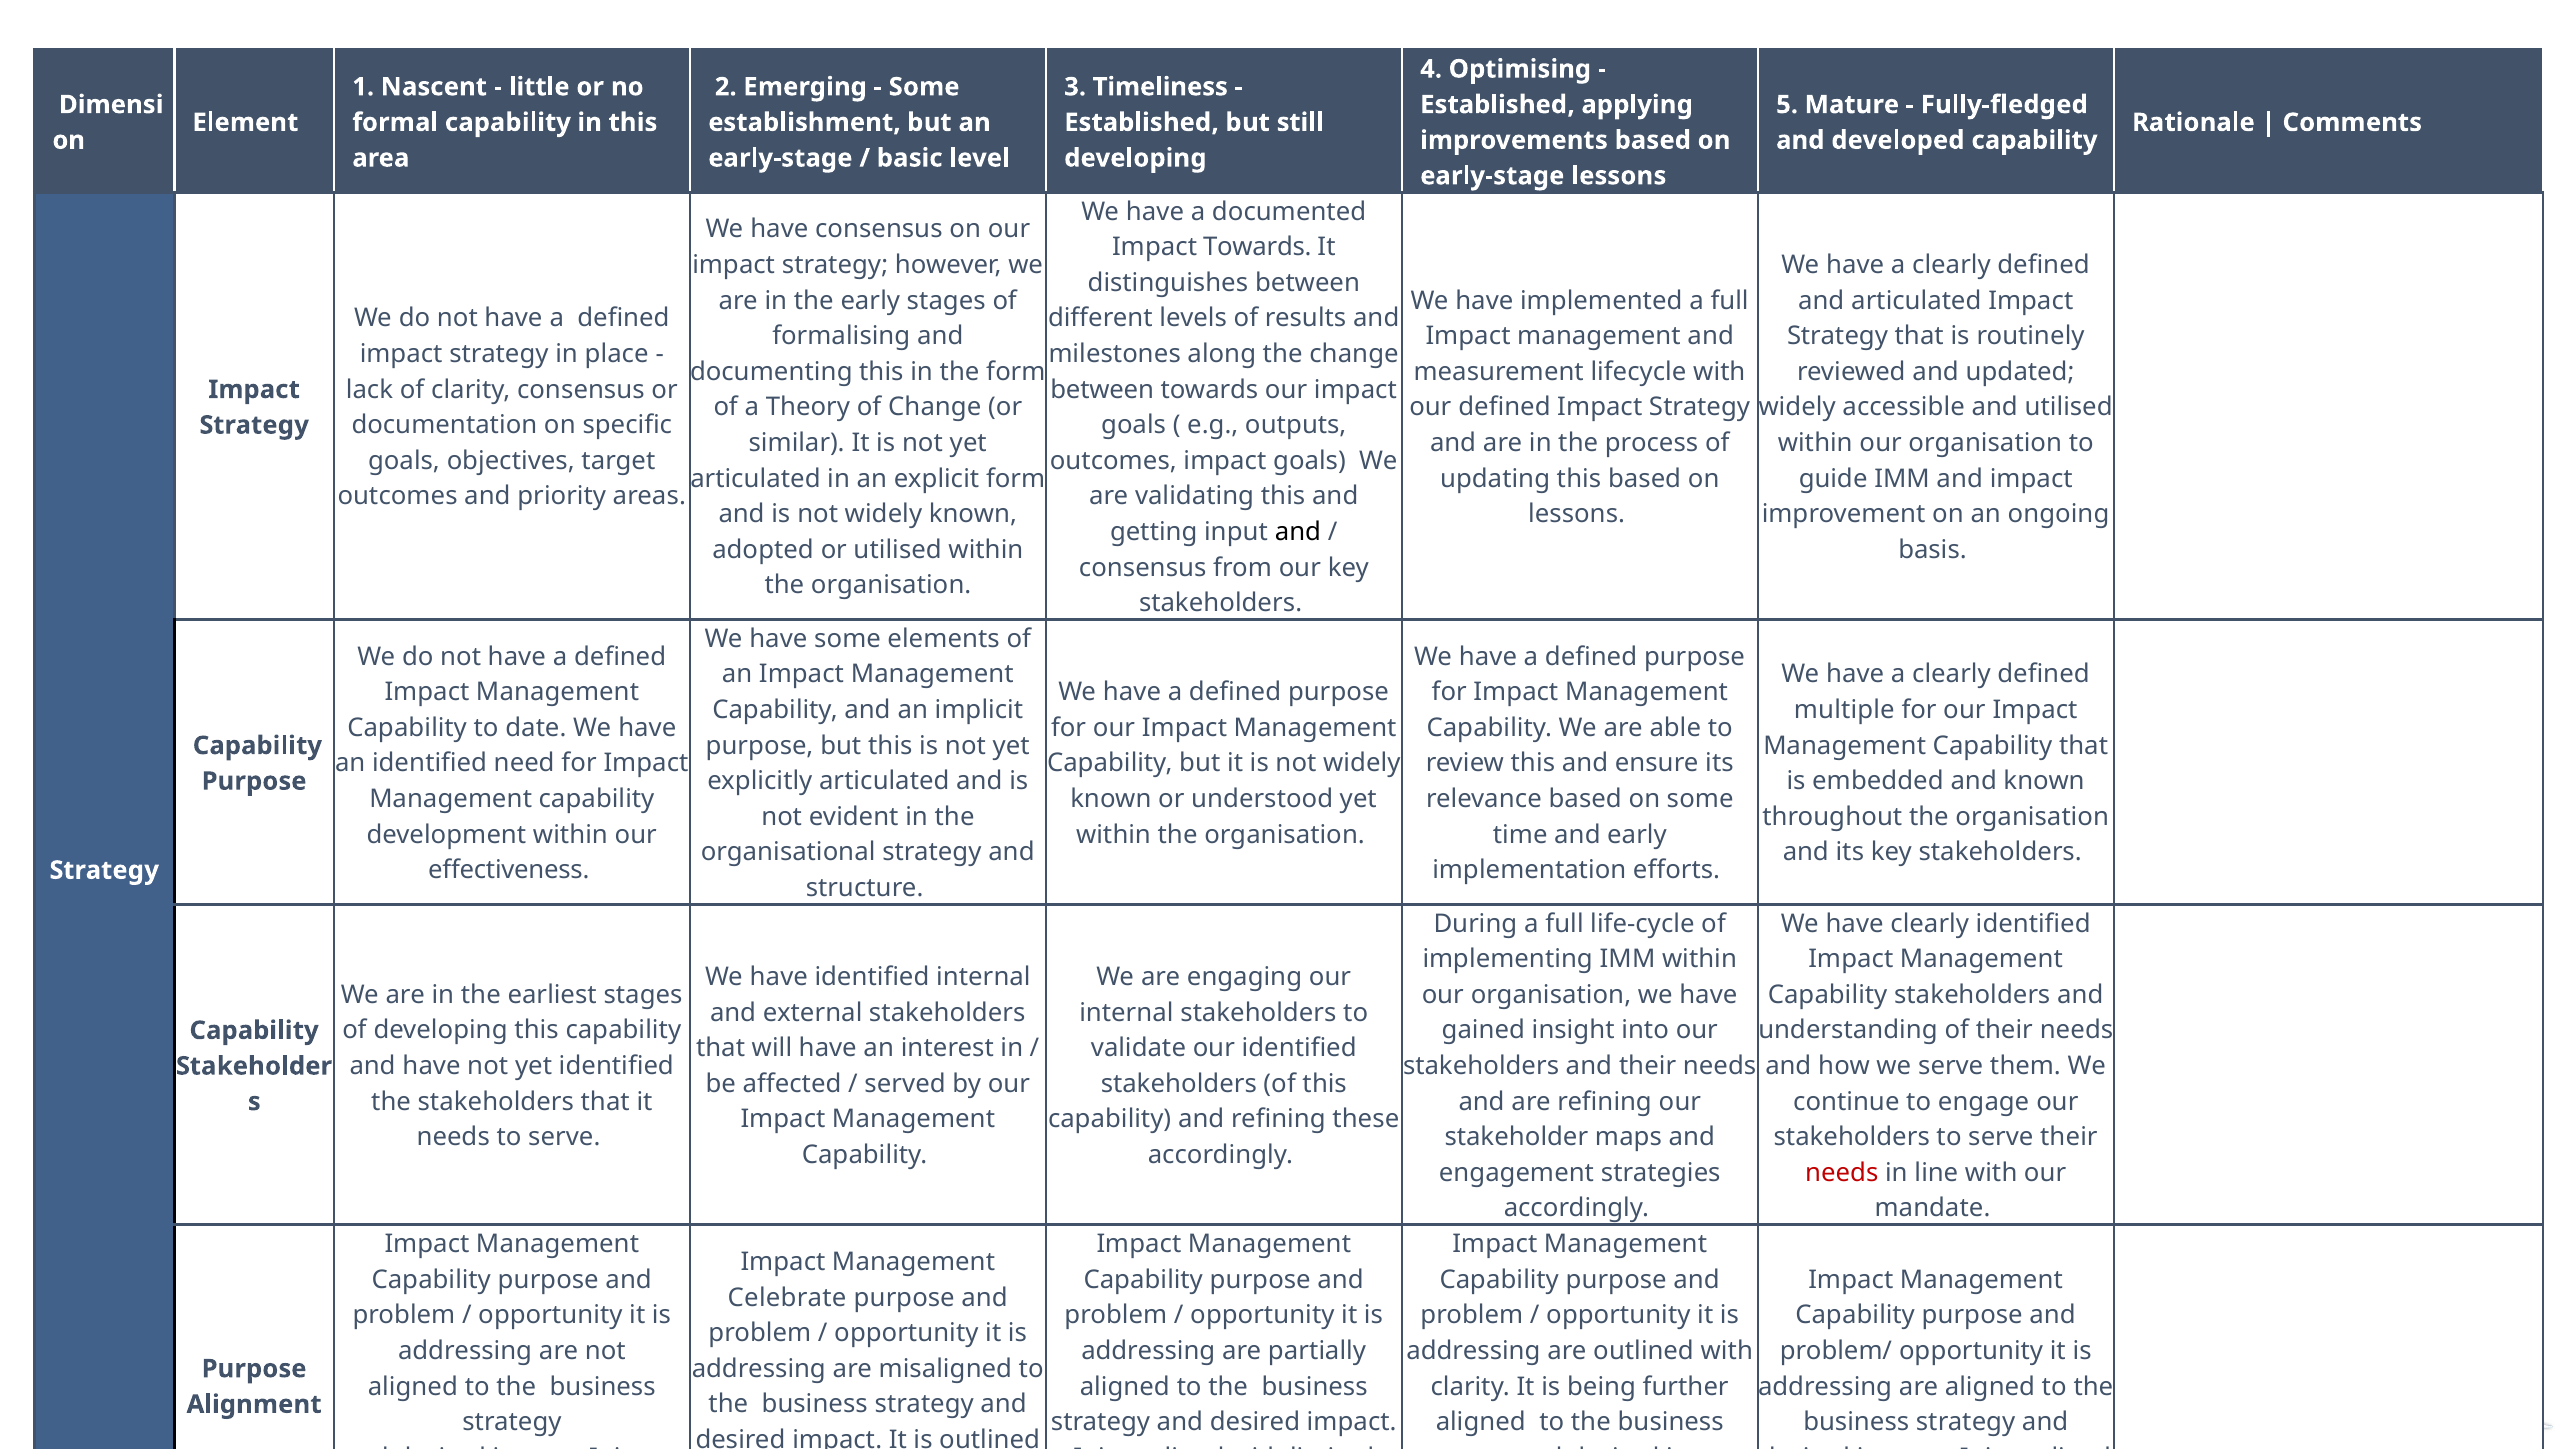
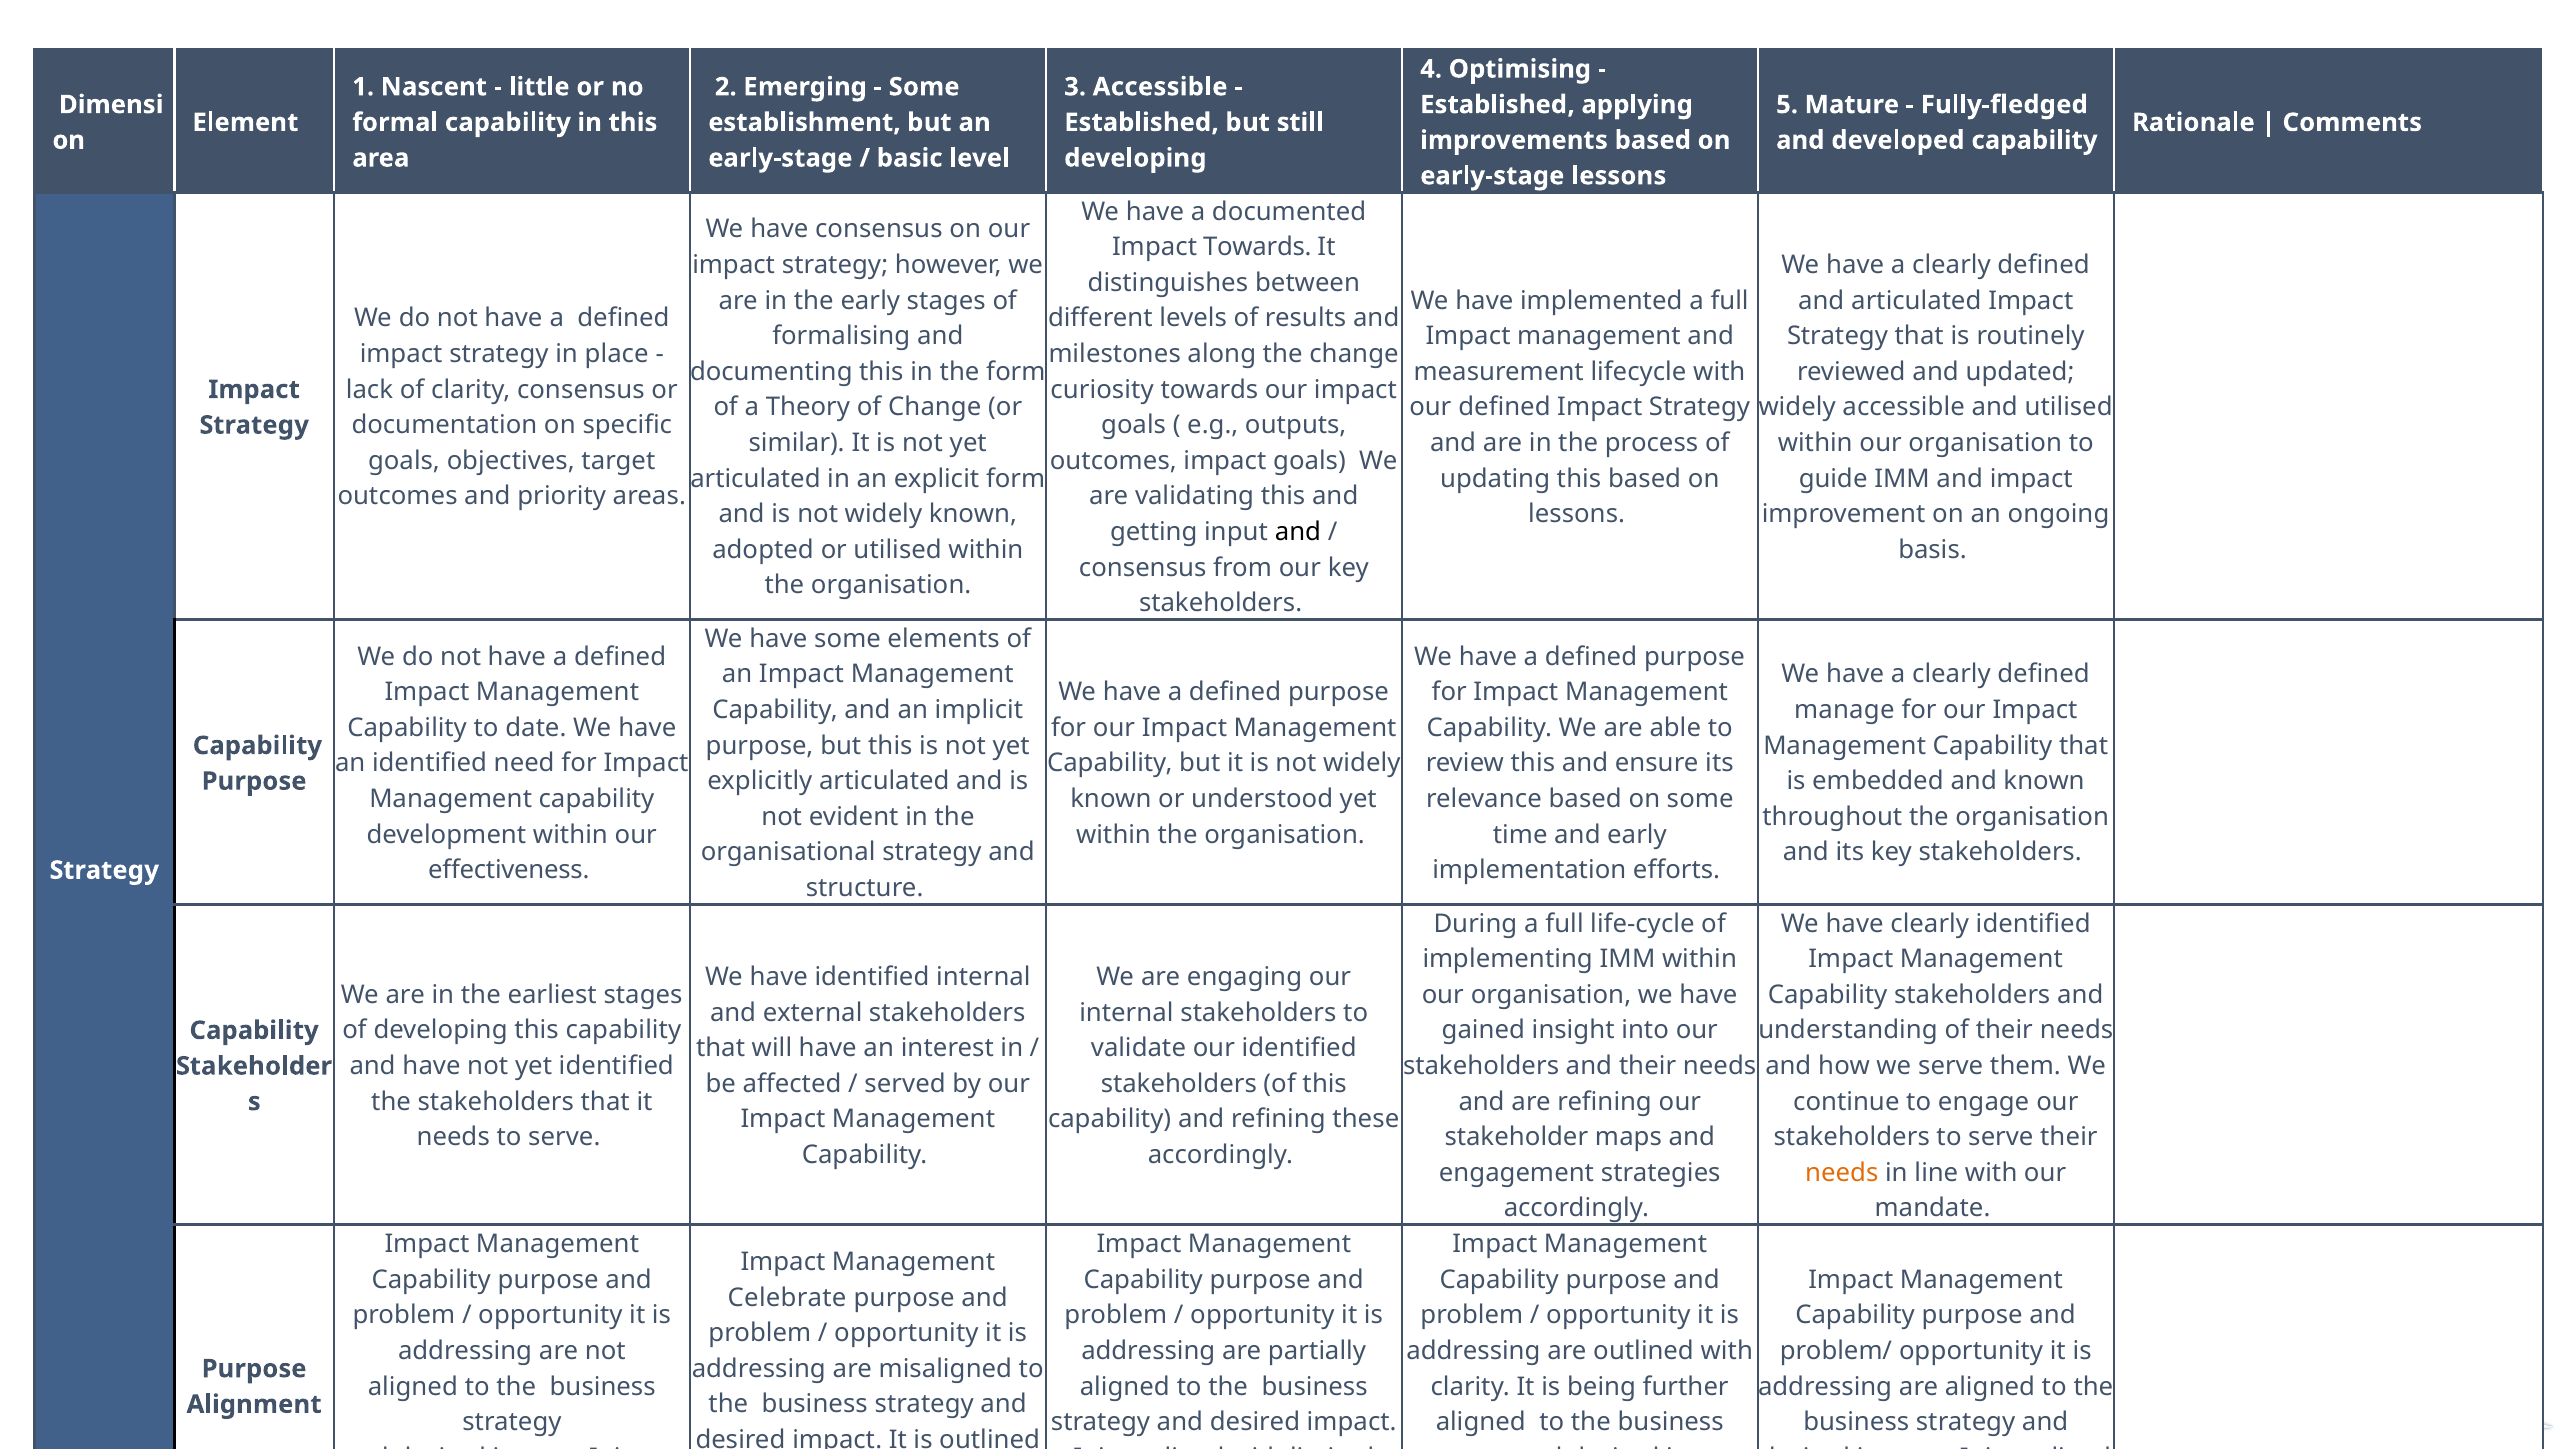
3 Timeliness: Timeliness -> Accessible (1160, 87)
between: between -> curiosity (1102, 390)
multiple: multiple -> manage (1844, 710)
needs colour: red -> orange (1842, 1173)
